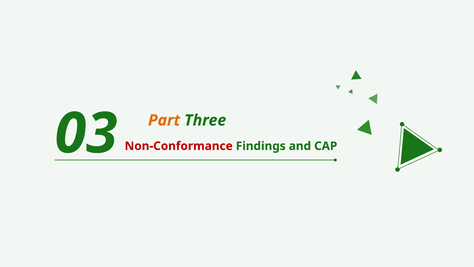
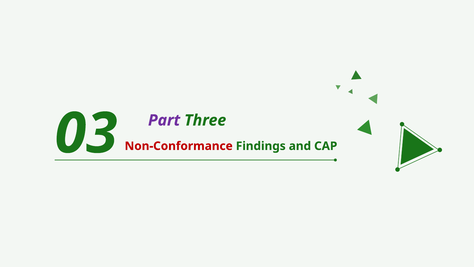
Part colour: orange -> purple (164, 120)
